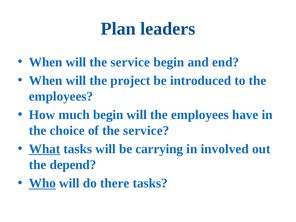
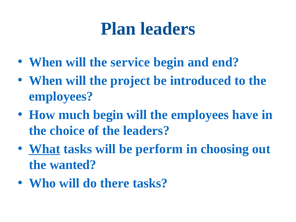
of the service: service -> leaders (146, 131)
carrying: carrying -> perform (159, 149)
involved: involved -> choosing (225, 149)
depend: depend -> wanted (73, 165)
Who underline: present -> none (42, 183)
